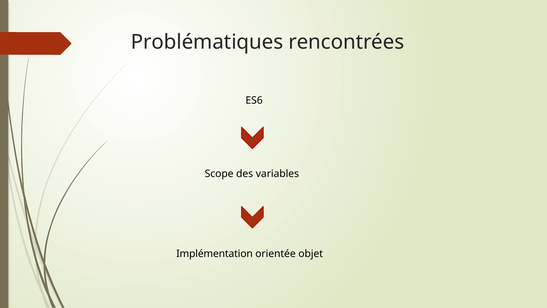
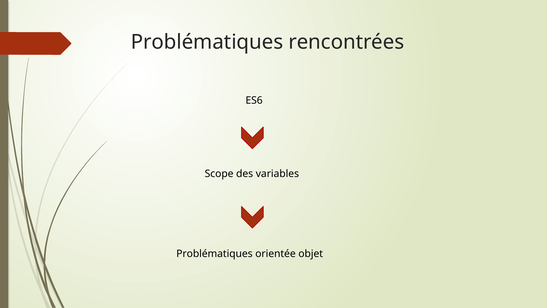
Implémentation: Implémentation -> Problématiques (214, 254)
